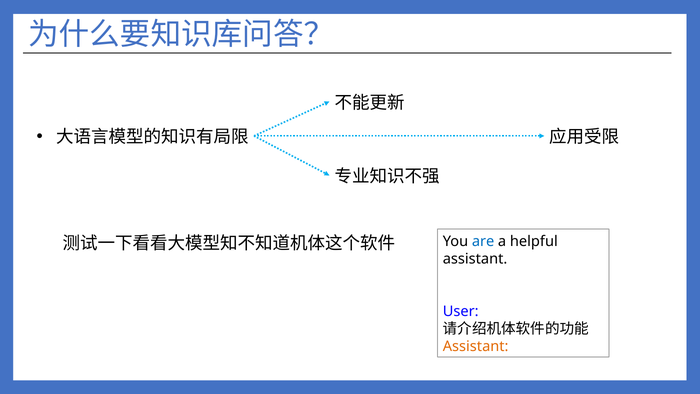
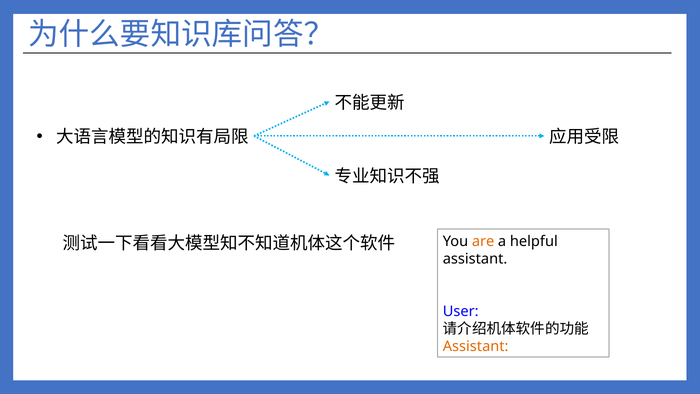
are colour: blue -> orange (483, 241)
